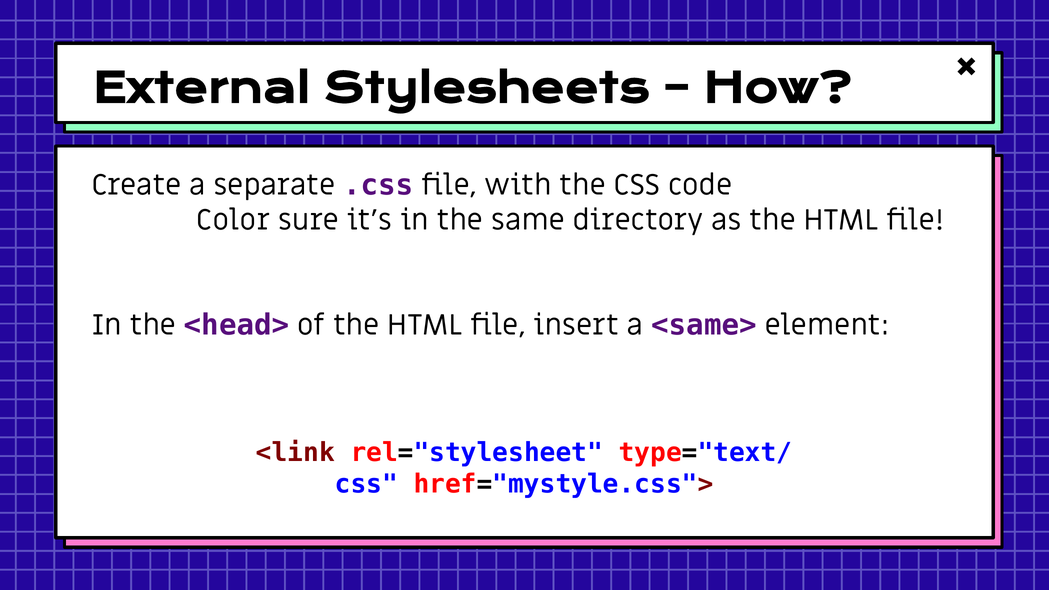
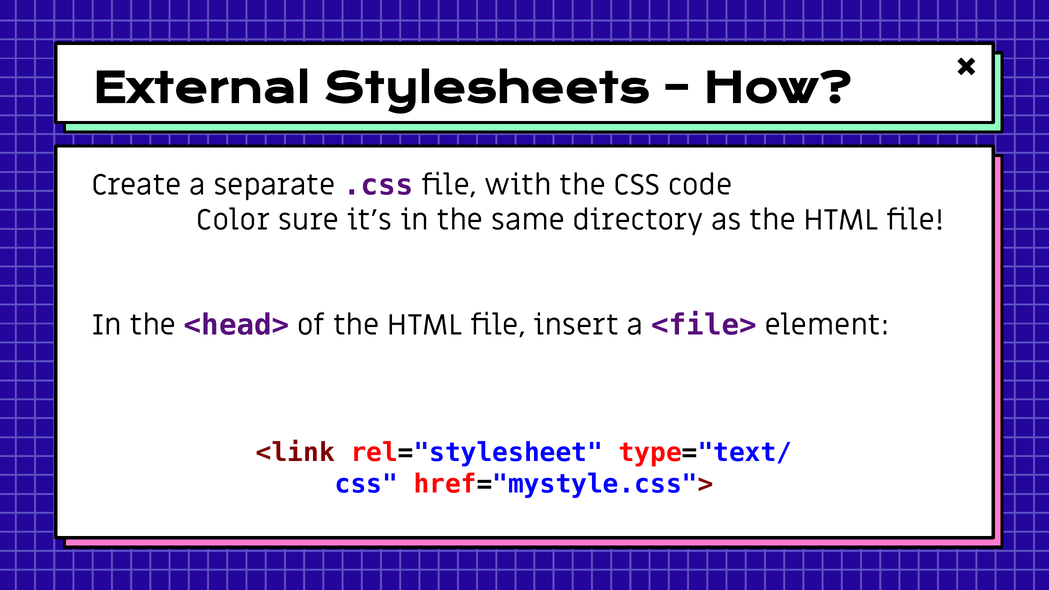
<same>: <same> -> <file> (704, 325)
